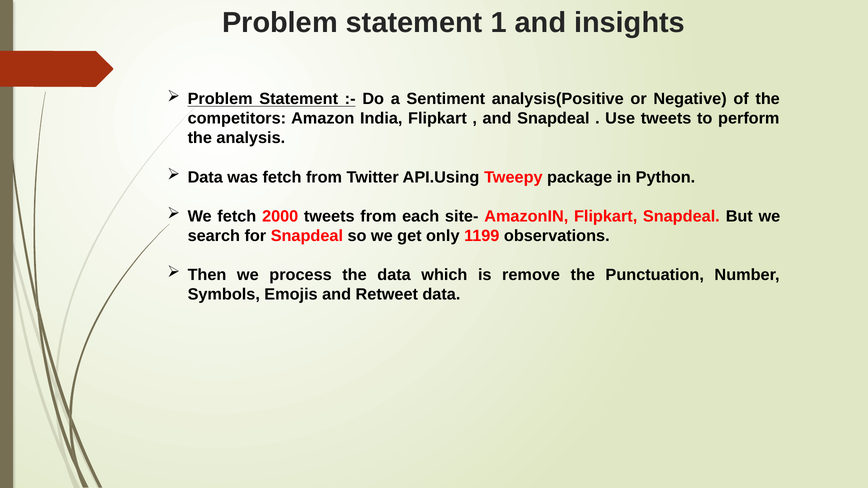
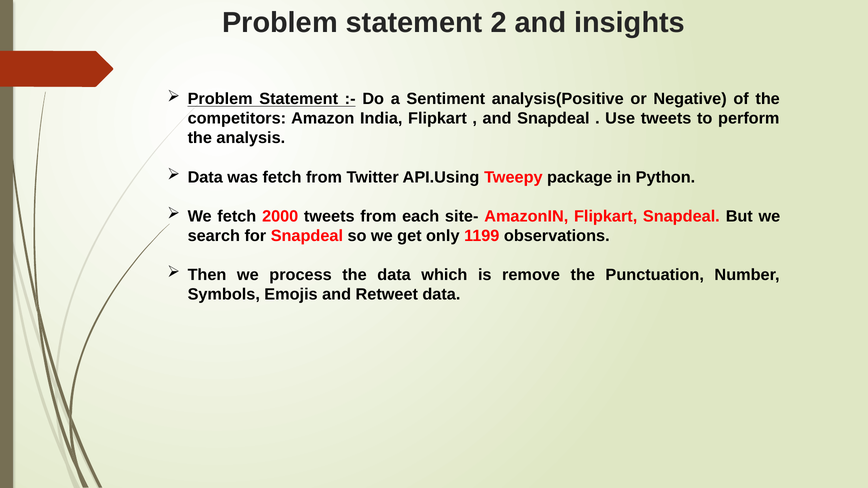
1: 1 -> 2 (499, 23)
